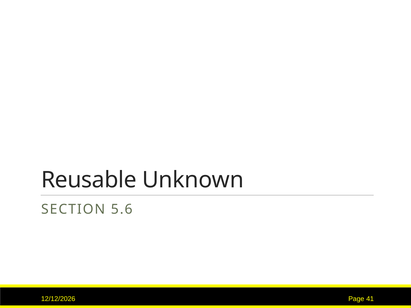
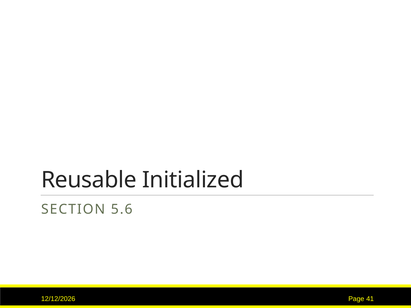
Unknown: Unknown -> Initialized (193, 180)
